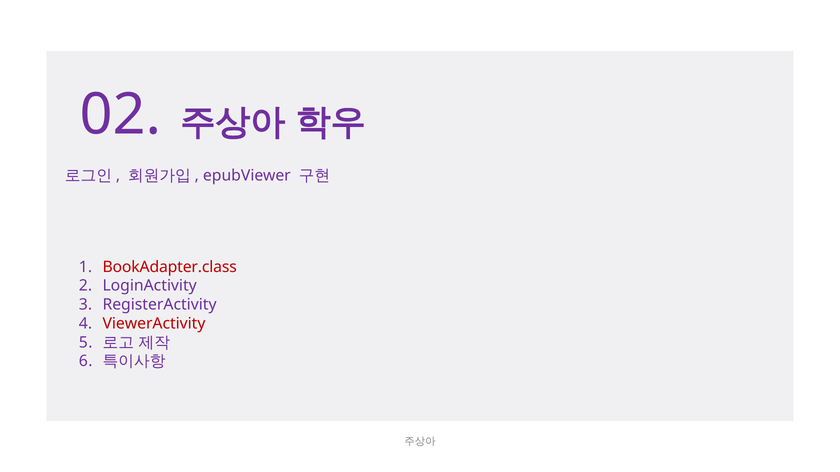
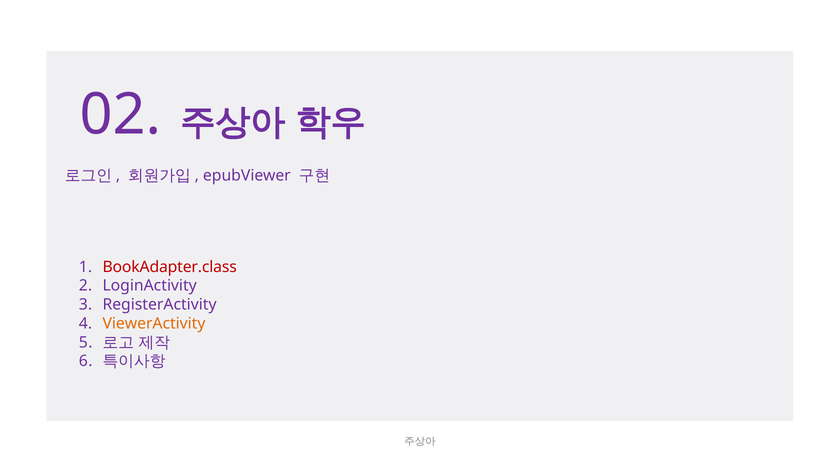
ViewerActivity colour: red -> orange (154, 324)
